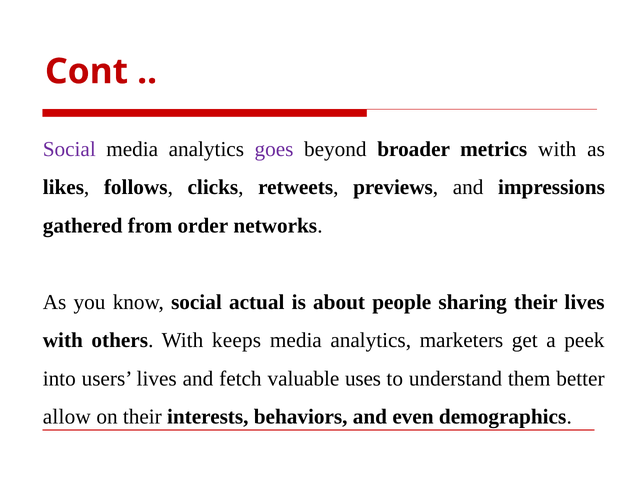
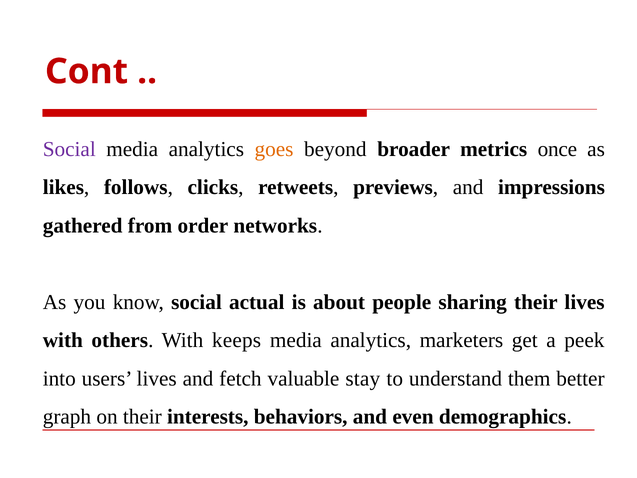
goes colour: purple -> orange (274, 149)
metrics with: with -> once (557, 149)
uses: uses -> stay (363, 378)
allow: allow -> graph (67, 417)
